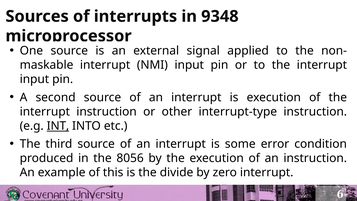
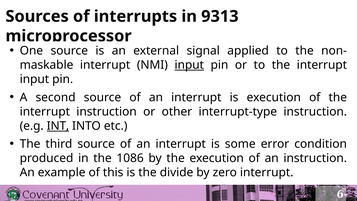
9348: 9348 -> 9313 (220, 16)
input underline: none -> present (189, 65)
8056: 8056 -> 1086 (130, 158)
